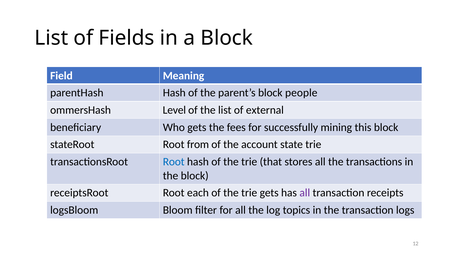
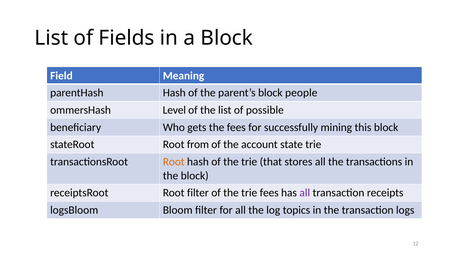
external: external -> possible (265, 110)
Root colour: blue -> orange (174, 162)
Root each: each -> filter (198, 193)
trie gets: gets -> fees (269, 193)
